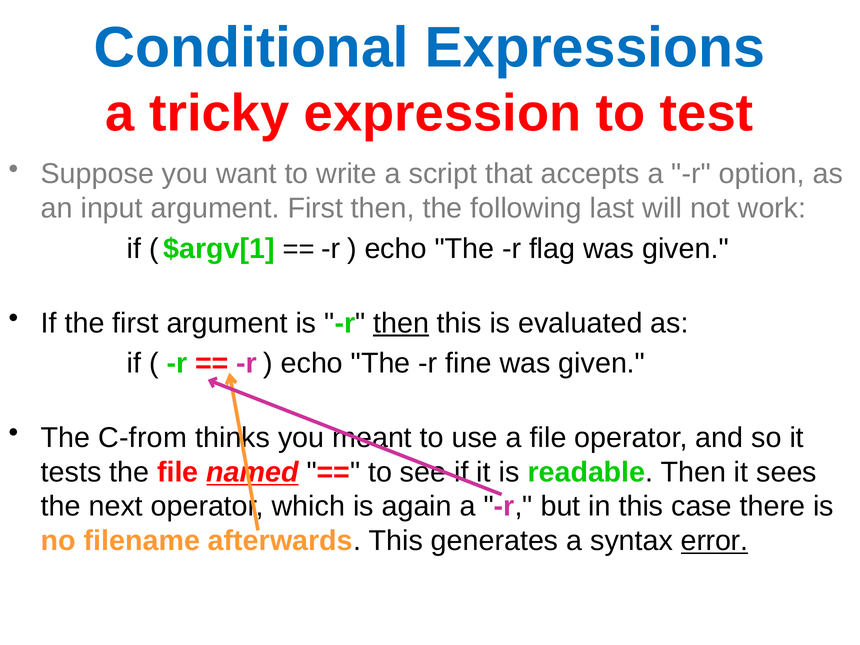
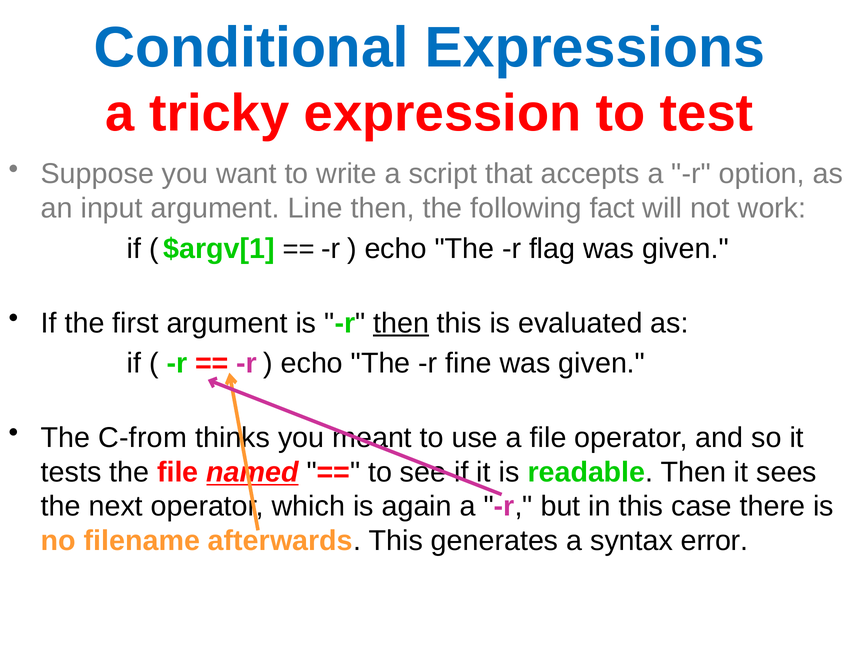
argument First: First -> Line (315, 208)
last: last -> fact (612, 208)
error underline: present -> none (715, 541)
